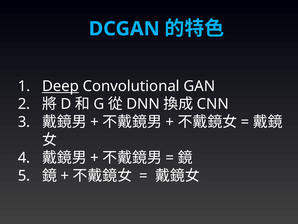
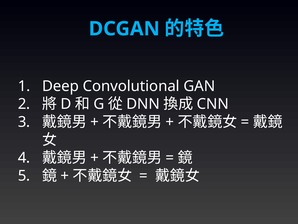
Deep underline: present -> none (60, 86)
